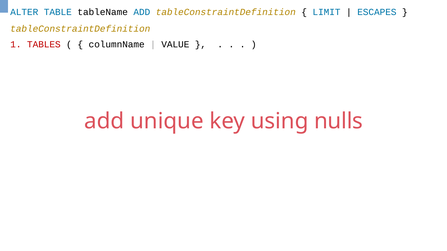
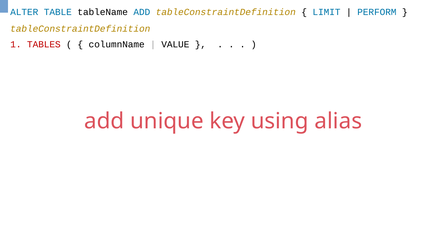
ESCAPES: ESCAPES -> PERFORM (377, 12)
nulls: nulls -> alias (338, 121)
